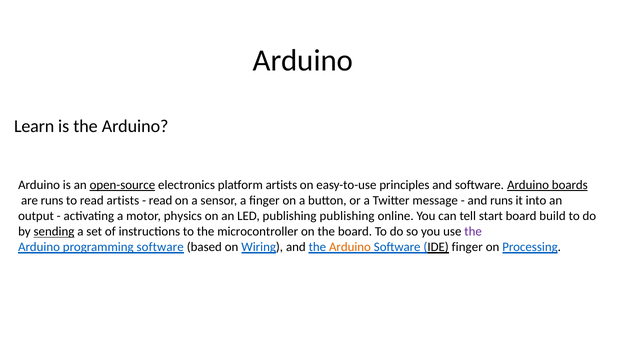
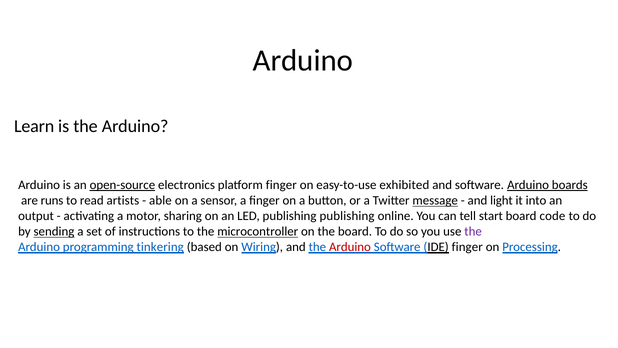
platform artists: artists -> finger (281, 185)
principles: principles -> exhibited (404, 185)
read: read -> able (160, 200)
message underline: none -> present (435, 200)
and runs: runs -> light (501, 200)
physics: physics -> sharing (183, 216)
build: build -> code (553, 216)
microcontroller underline: none -> present (258, 231)
programming software: software -> tinkering (160, 247)
Arduino colour: orange -> red (350, 247)
